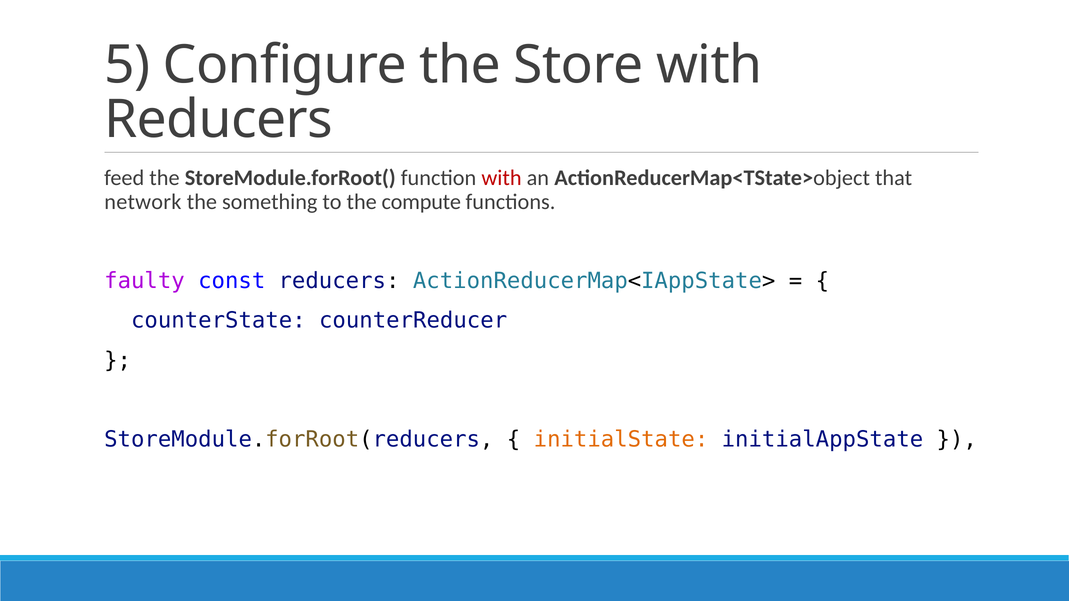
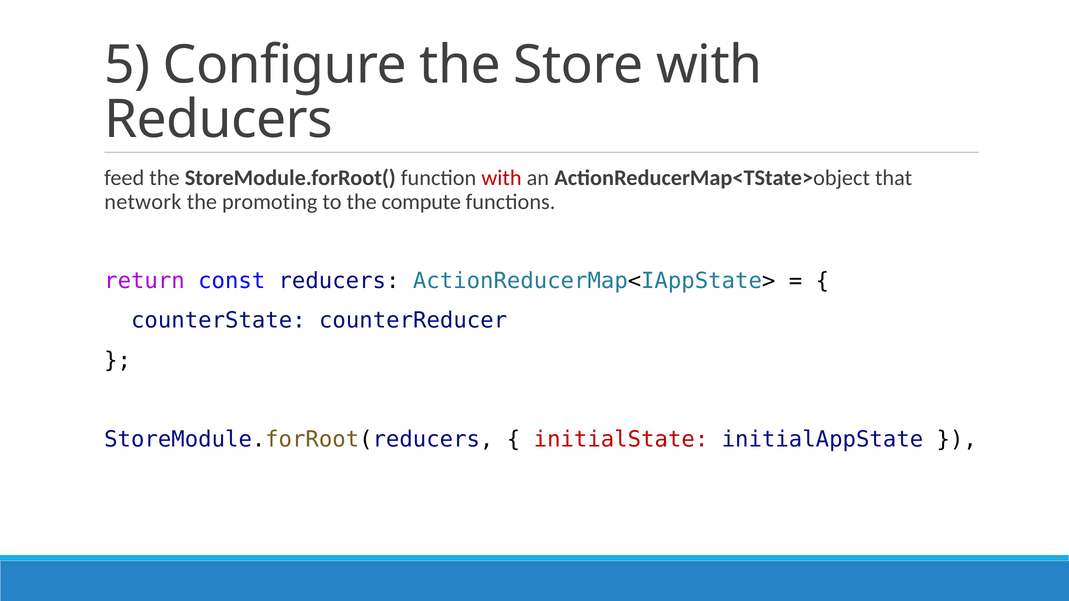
something: something -> promoting (270, 202)
faulty: faulty -> return (144, 281)
initialState colour: orange -> red (621, 440)
